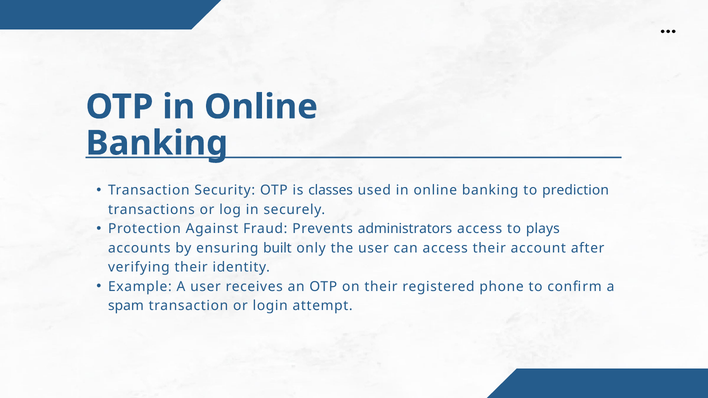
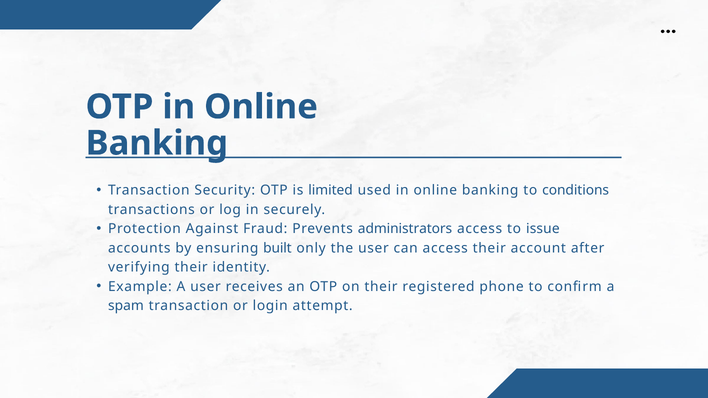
classes: classes -> limited (331, 190)
prediction: prediction -> conditions (576, 190)
plays: plays -> issue (543, 229)
